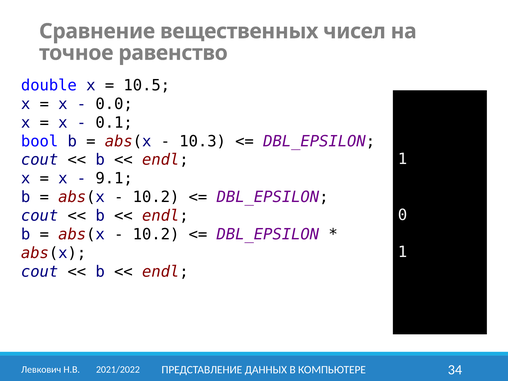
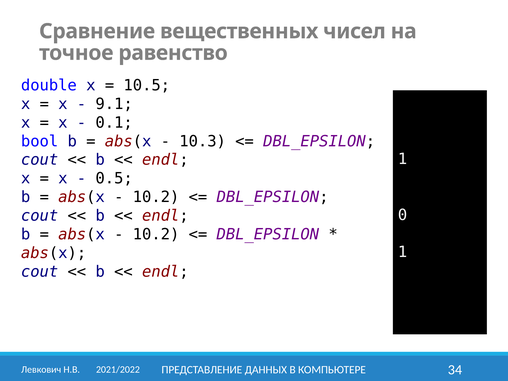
0.0: 0.0 -> 9.1 (114, 104)
9.1: 9.1 -> 0.5 (114, 178)
